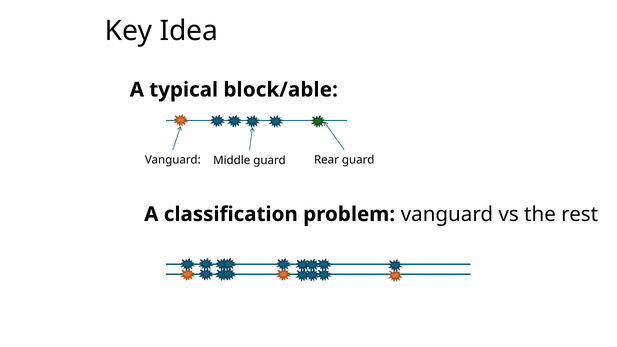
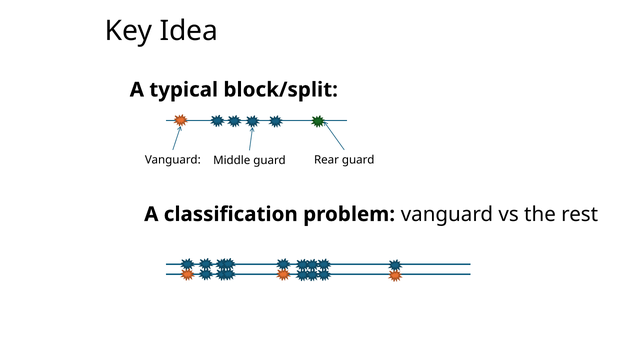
block/able: block/able -> block/split (281, 90)
